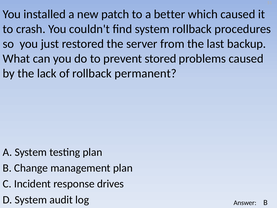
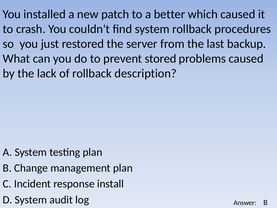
permanent: permanent -> description (146, 73)
drives: drives -> install (110, 184)
